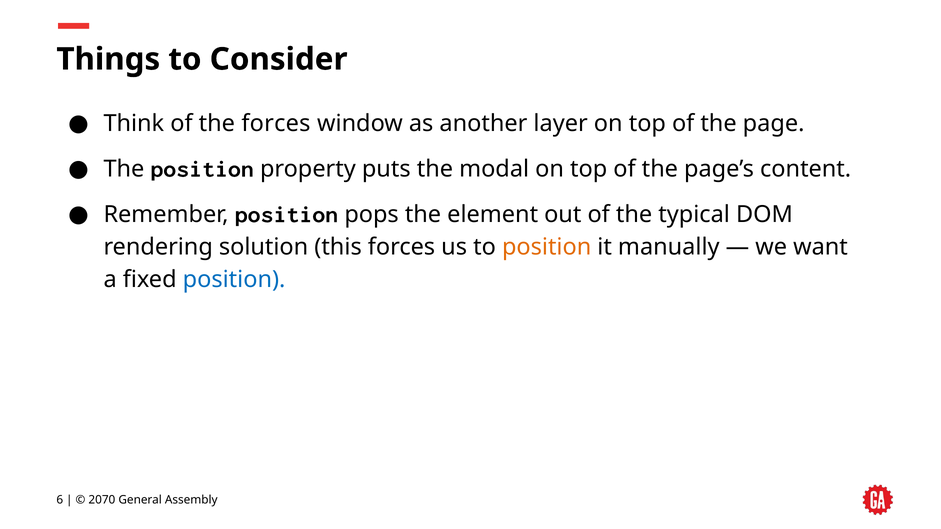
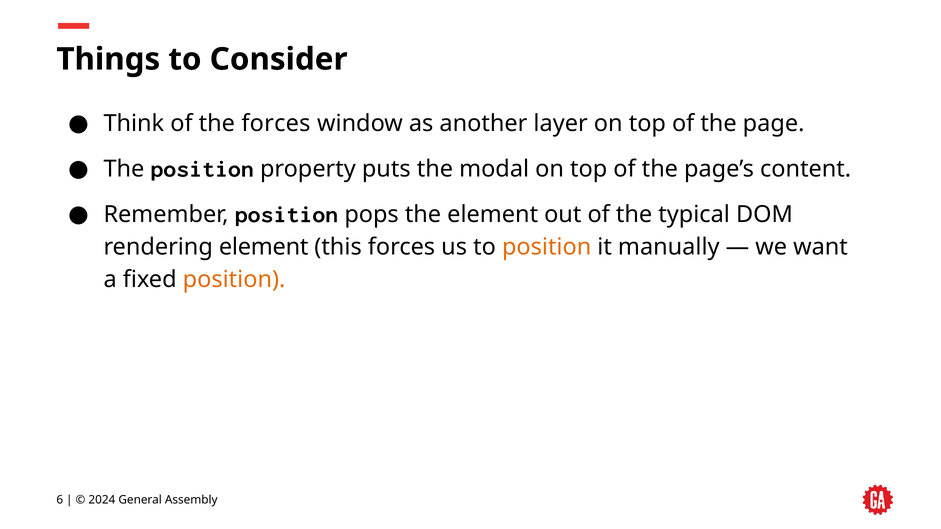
rendering solution: solution -> element (264, 247)
position colour: blue -> orange (234, 279)
2070: 2070 -> 2024 (102, 500)
